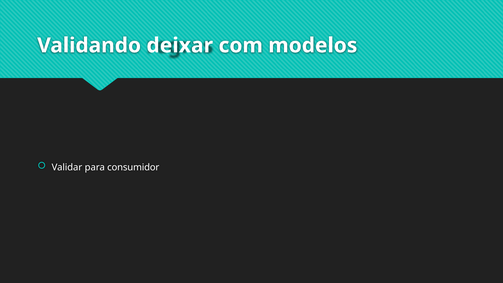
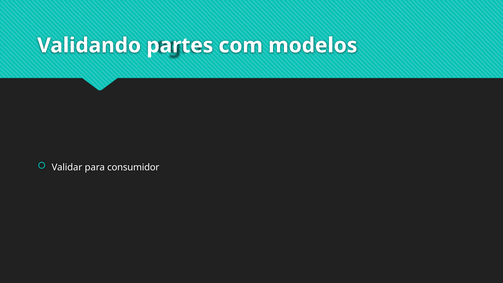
deixar: deixar -> partes (180, 45)
